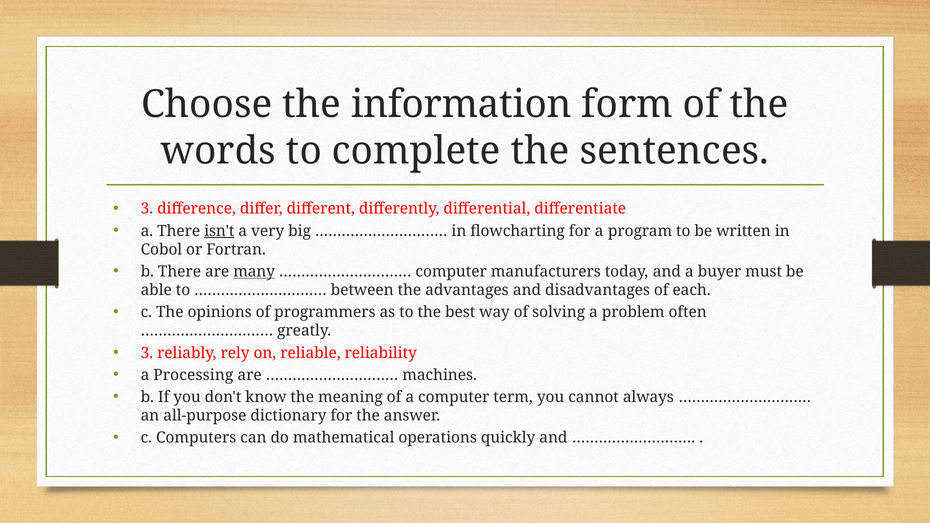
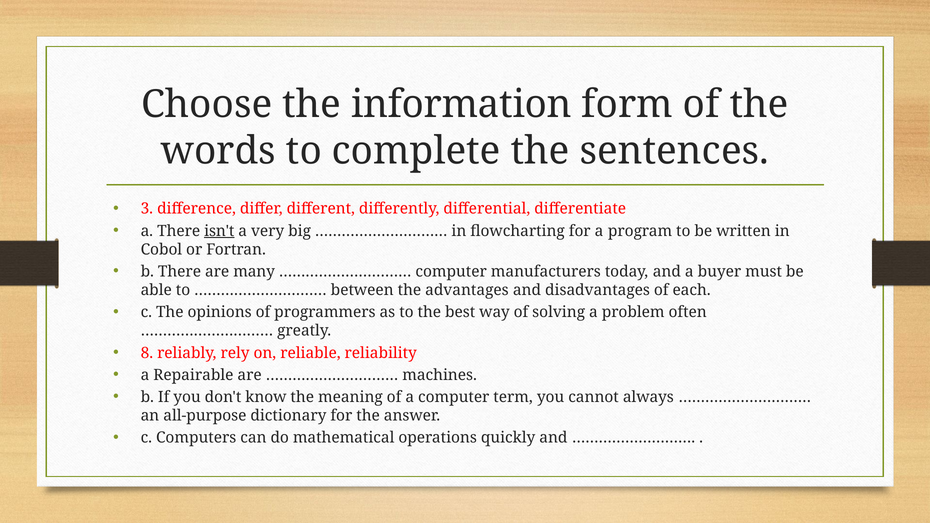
many underline: present -> none (254, 272)
3: 3 -> 8 (147, 353)
Processing: Processing -> Repairable (193, 375)
